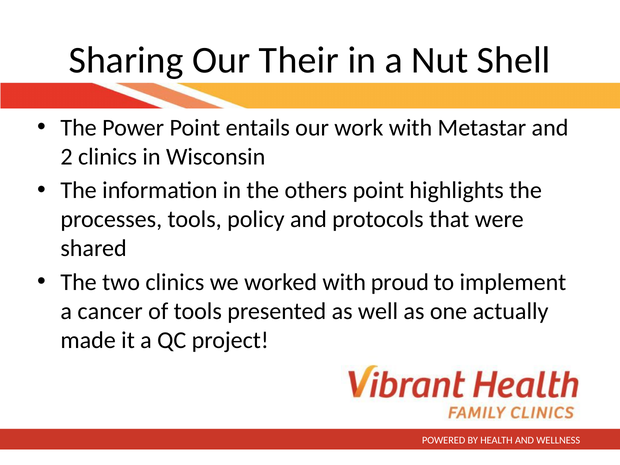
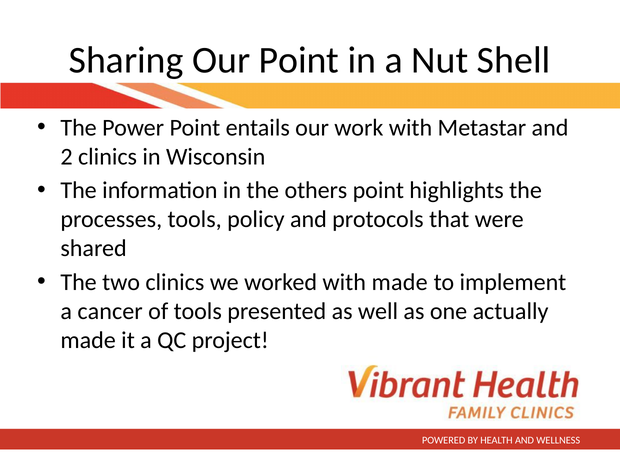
Our Their: Their -> Point (299, 60)
with proud: proud -> made (400, 282)
